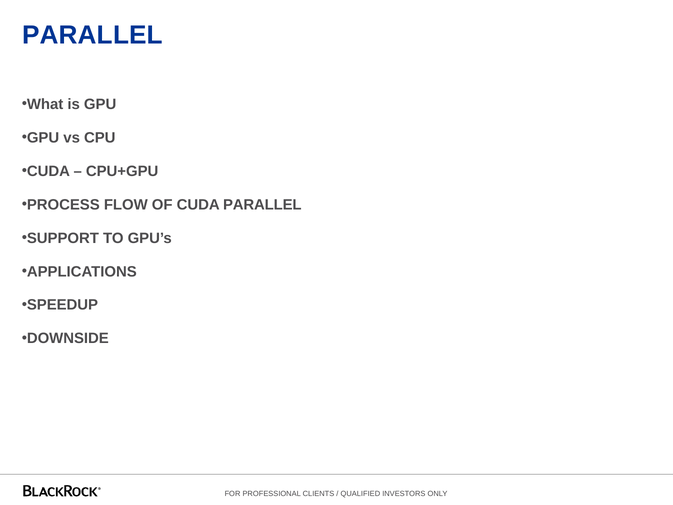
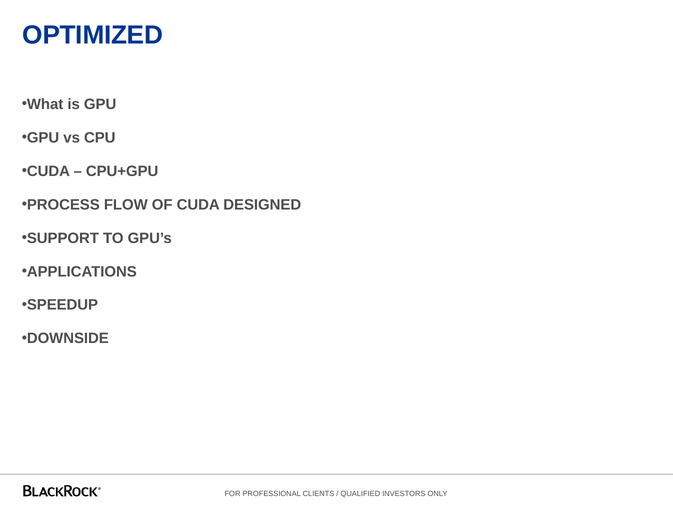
PARALLEL: PARALLEL -> OPTIMIZED (93, 35)
CUDA PARALLEL: PARALLEL -> DESIGNED (262, 205)
